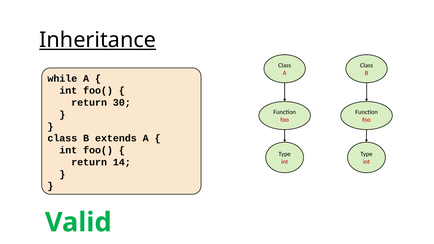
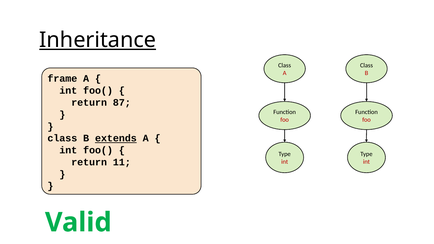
while: while -> frame (62, 79)
30: 30 -> 87 (122, 103)
extends underline: none -> present (116, 138)
14: 14 -> 11 (122, 162)
